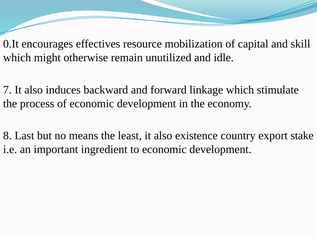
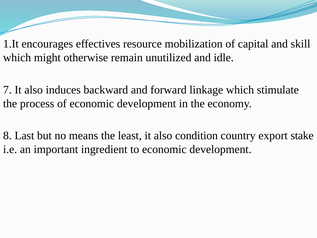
0.It: 0.It -> 1.It (11, 44)
existence: existence -> condition (196, 135)
